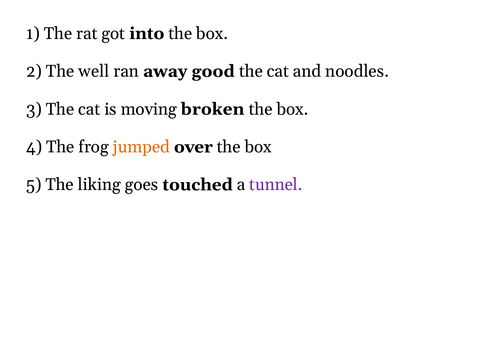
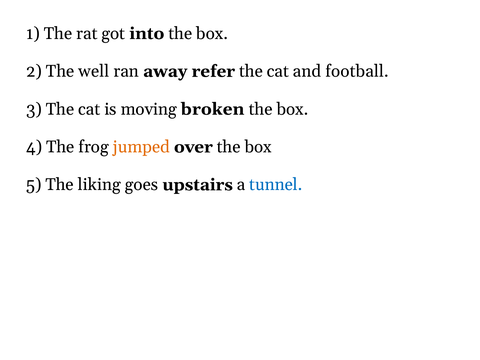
good: good -> refer (213, 71)
noodles: noodles -> football (357, 71)
touched: touched -> upstairs (198, 185)
tunnel colour: purple -> blue (276, 185)
